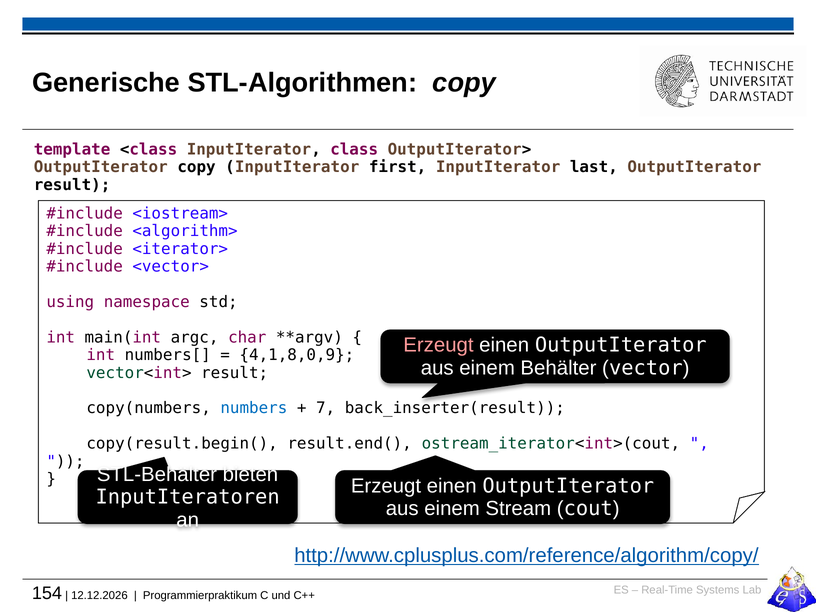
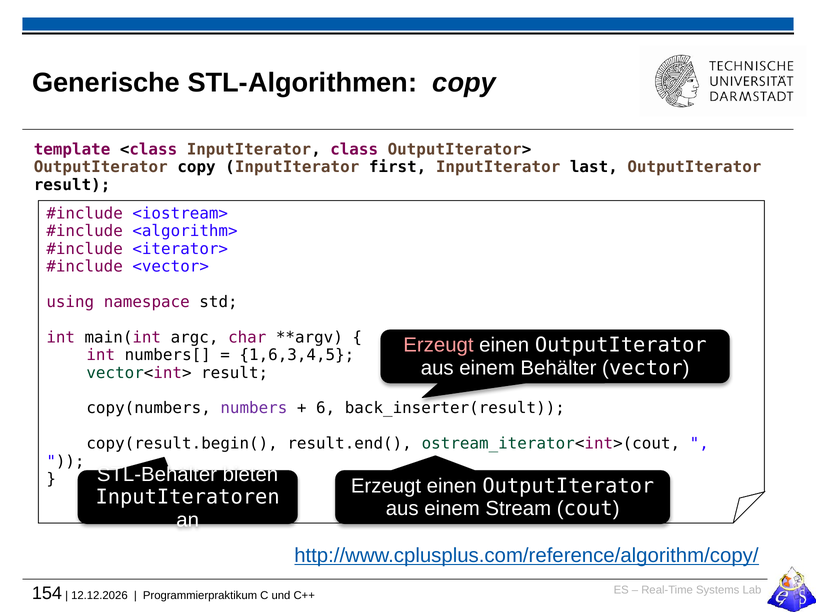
4,1,8,0,9: 4,1,8,0,9 -> 1,6,3,4,5 (297, 355)
numbers colour: blue -> purple (254, 408)
7: 7 -> 6 (326, 408)
